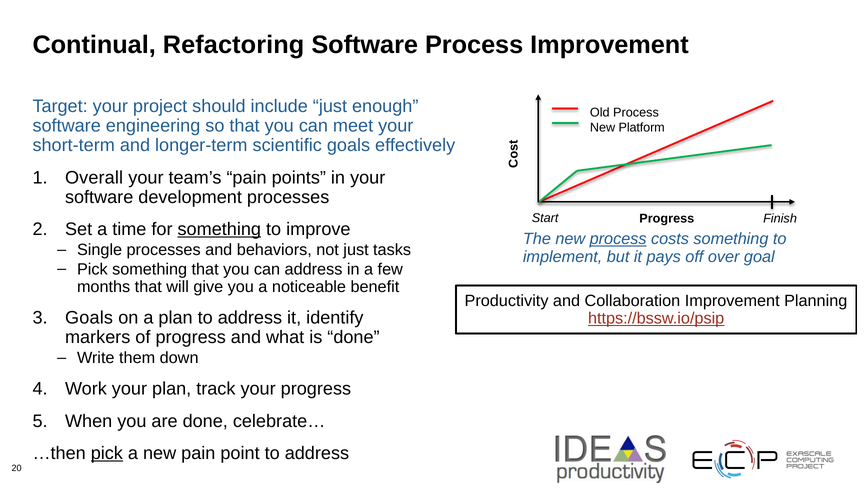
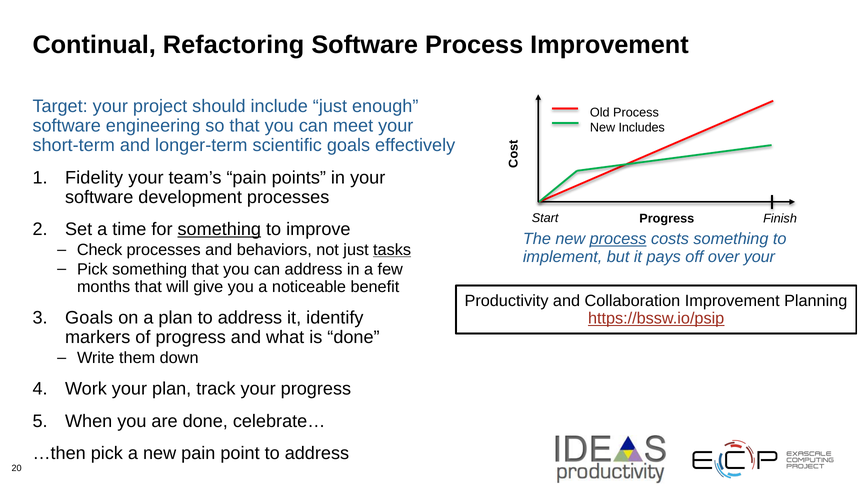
Platform: Platform -> Includes (642, 128)
Overall: Overall -> Fidelity (94, 178)
Single: Single -> Check (100, 250)
tasks underline: none -> present (392, 250)
over goal: goal -> your (759, 257)
pick underline: present -> none (107, 453)
